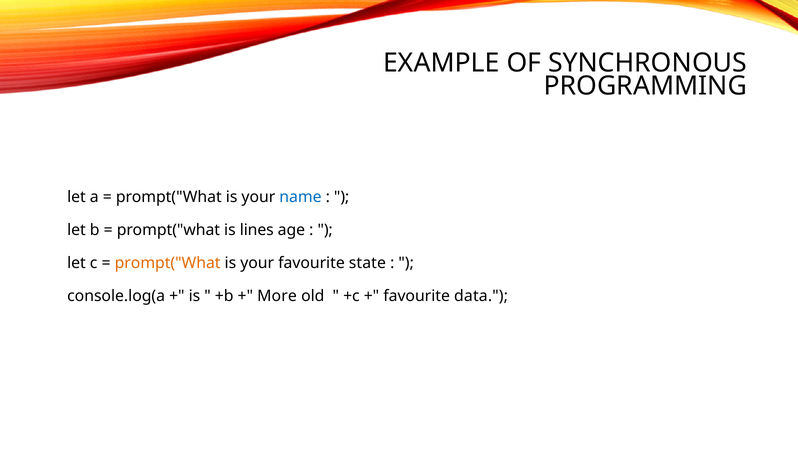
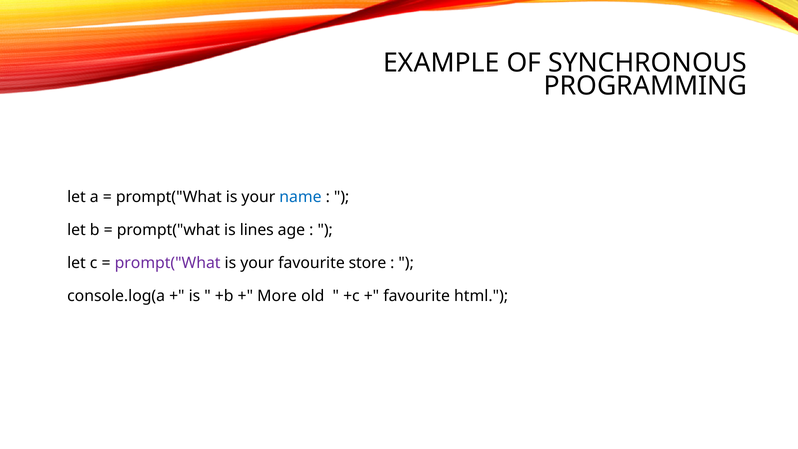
prompt("What colour: orange -> purple (168, 263)
state: state -> store (368, 263)
data: data -> html (481, 296)
